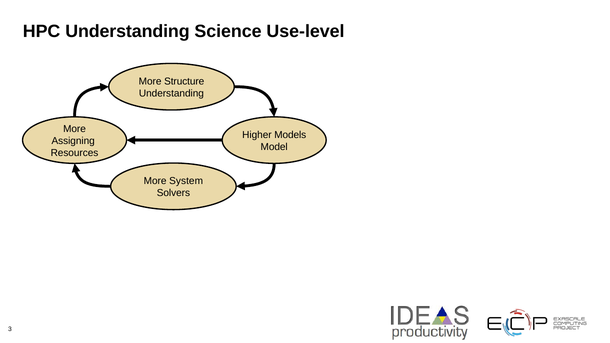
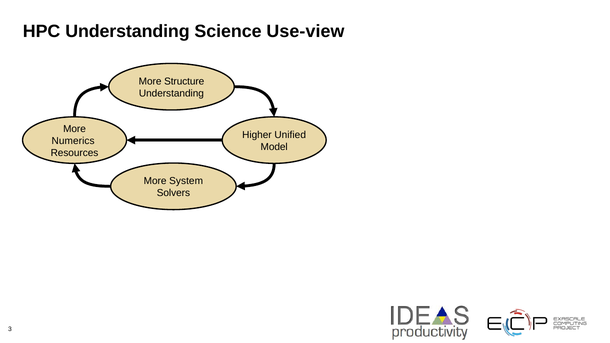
Use-level: Use-level -> Use-view (305, 32)
Models: Models -> Unified (290, 135)
Assigning: Assigning -> Numerics (73, 141)
